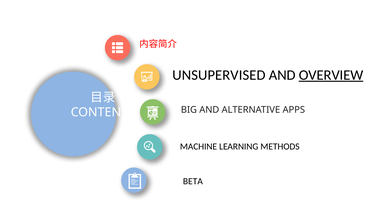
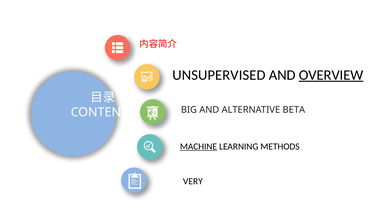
APPS: APPS -> BETA (294, 110)
MACHINE underline: none -> present (198, 147)
BETA: BETA -> VERY (193, 182)
